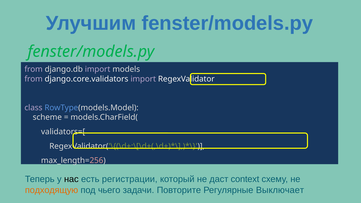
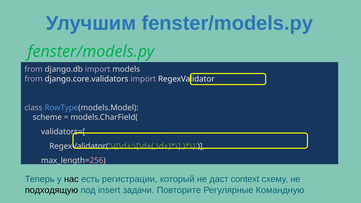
подходящую colour: orange -> black (52, 190)
чьего: чьего -> insert (109, 190)
Выключает: Выключает -> Командную (280, 190)
